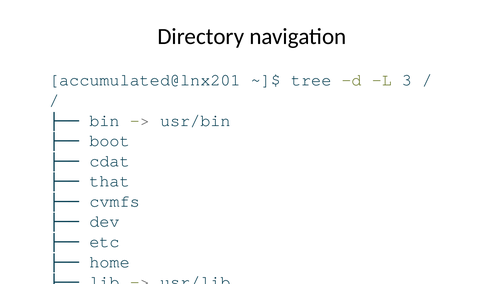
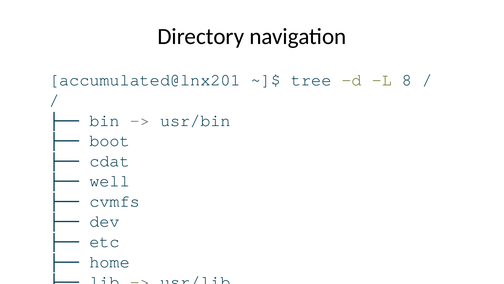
3: 3 -> 8 (407, 80)
that: that -> well (110, 181)
